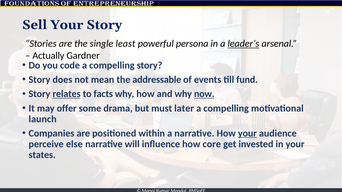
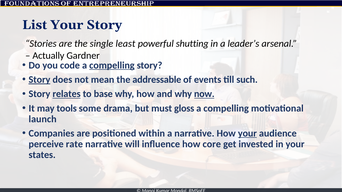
Sell: Sell -> List (35, 25)
persona: persona -> shutting (192, 44)
leader’s underline: present -> none (243, 44)
compelling underline: none -> present (112, 65)
Story underline: none -> present (39, 80)
fund: fund -> such (247, 80)
facts: facts -> base (103, 94)
offer: offer -> tools (67, 108)
later: later -> gloss (184, 108)
else: else -> rate (74, 144)
